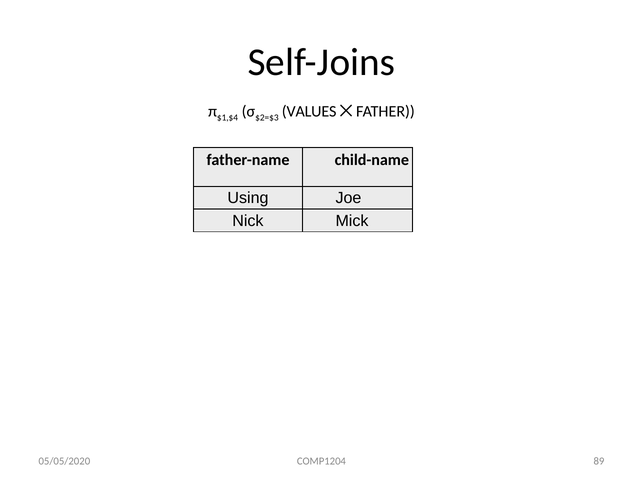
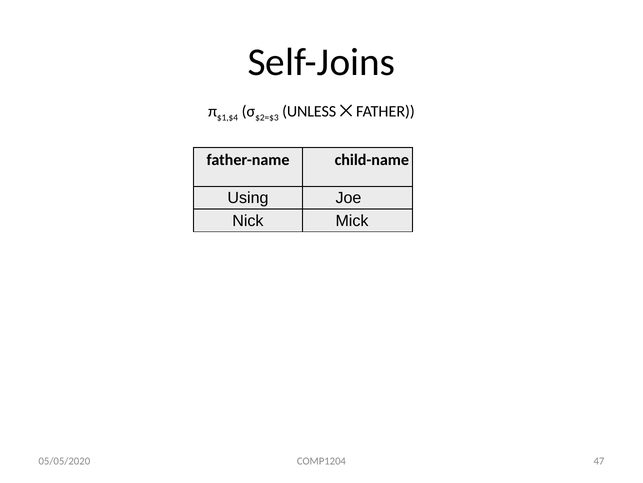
VALUES: VALUES -> UNLESS (309, 111)
89: 89 -> 47 (599, 460)
